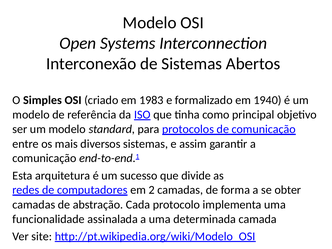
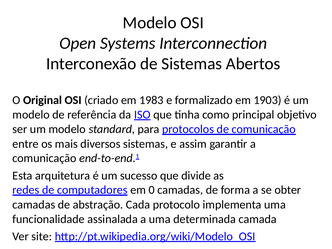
Simples: Simples -> Original (42, 100)
1940: 1940 -> 1903 (268, 100)
2: 2 -> 0 (152, 190)
